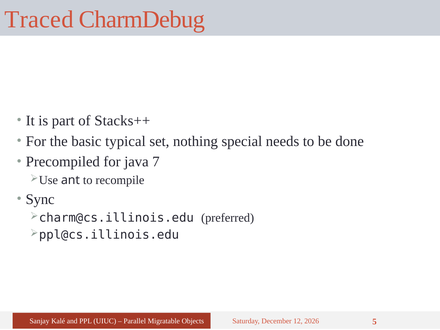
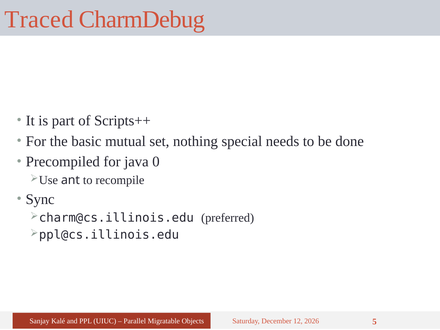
Stacks++: Stacks++ -> Scripts++ (122, 121)
typical: typical -> mutual (125, 141)
7: 7 -> 0 (156, 162)
